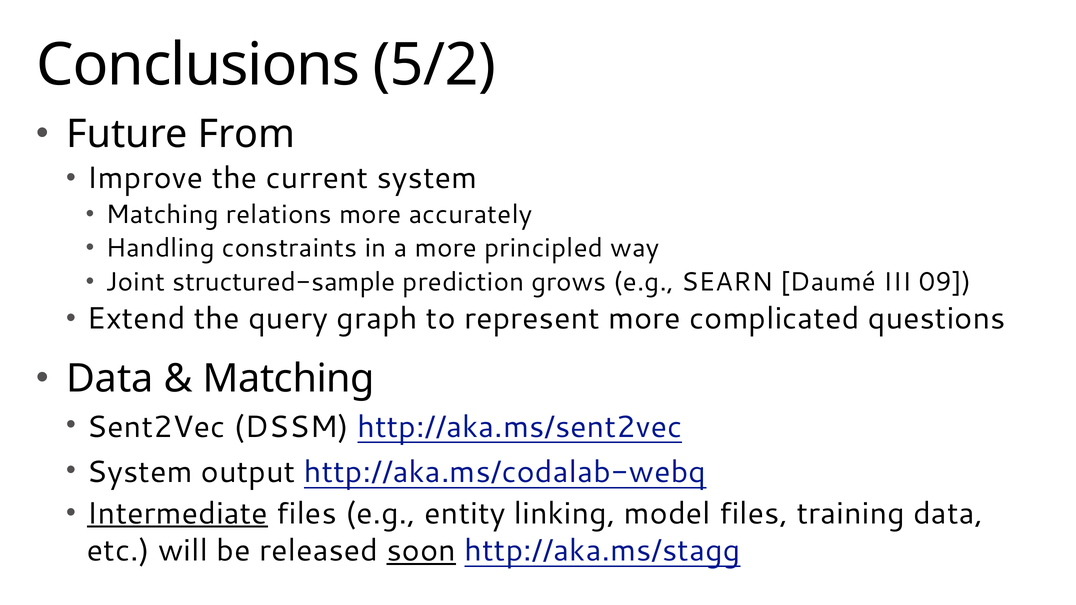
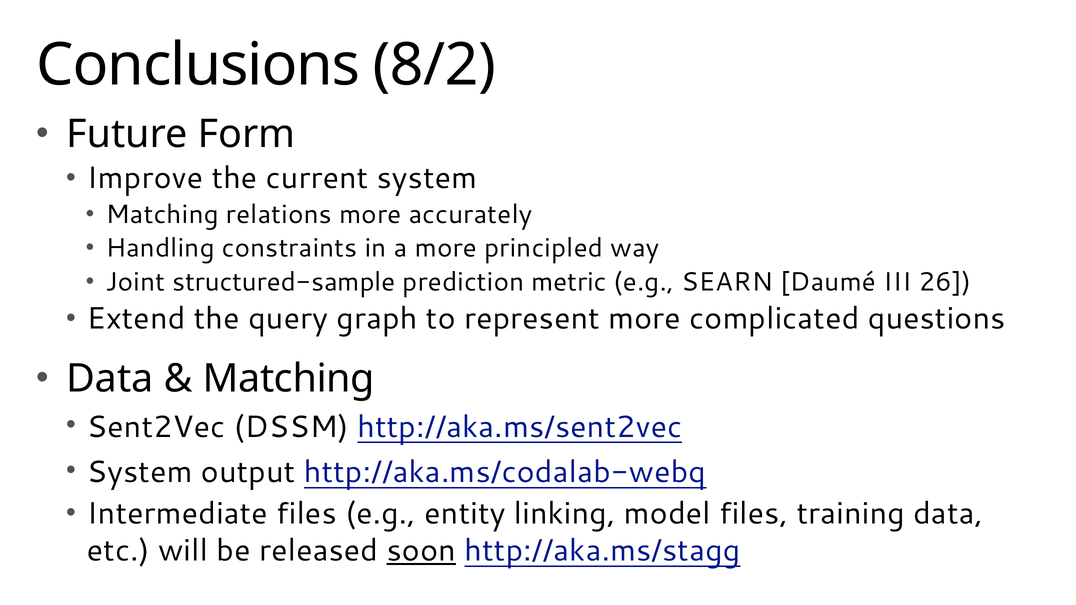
5/2: 5/2 -> 8/2 (434, 65)
From: From -> Form (247, 134)
grows: grows -> metric (569, 282)
09: 09 -> 26 (945, 282)
Intermediate underline: present -> none (178, 513)
